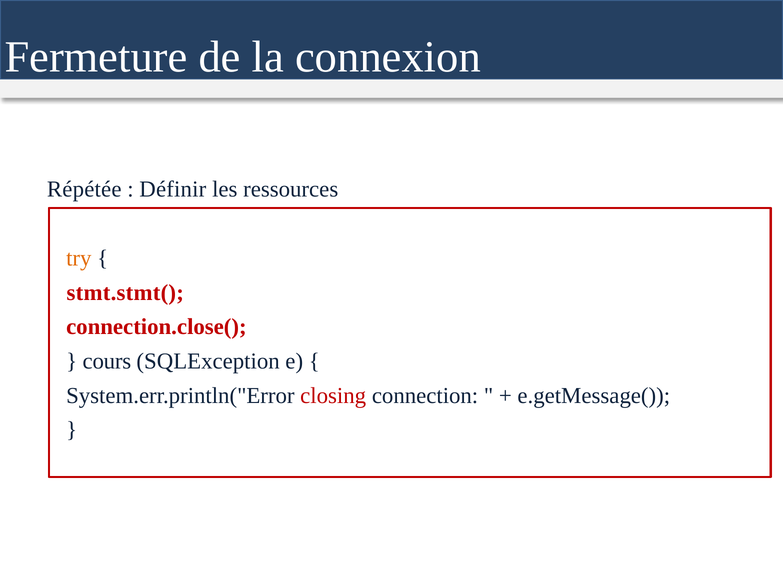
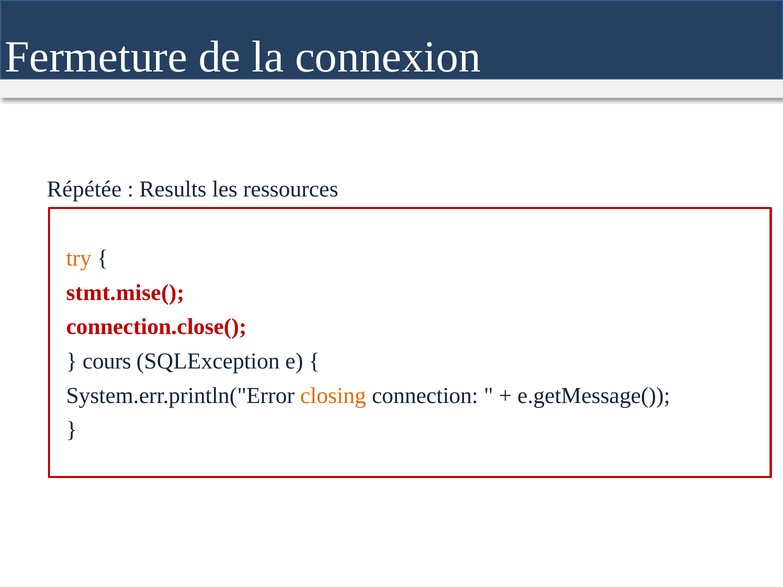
Définir: Définir -> Results (173, 190)
stmt.stmt(: stmt.stmt( -> stmt.mise( (125, 293)
closing colour: red -> orange (333, 396)
